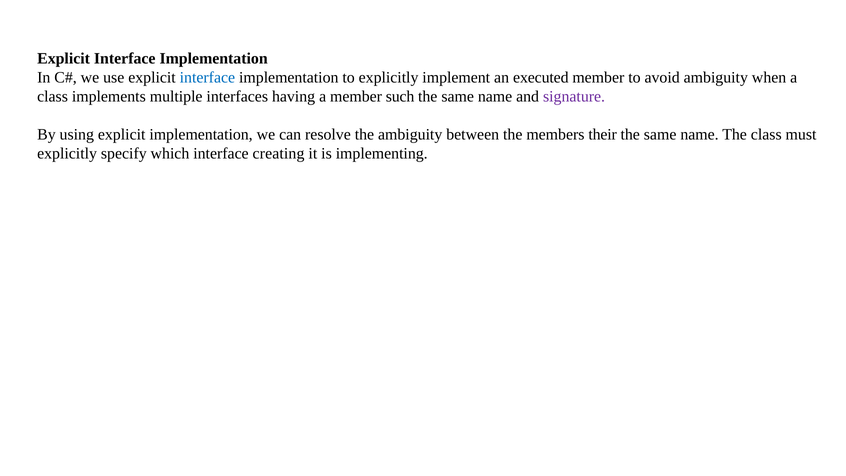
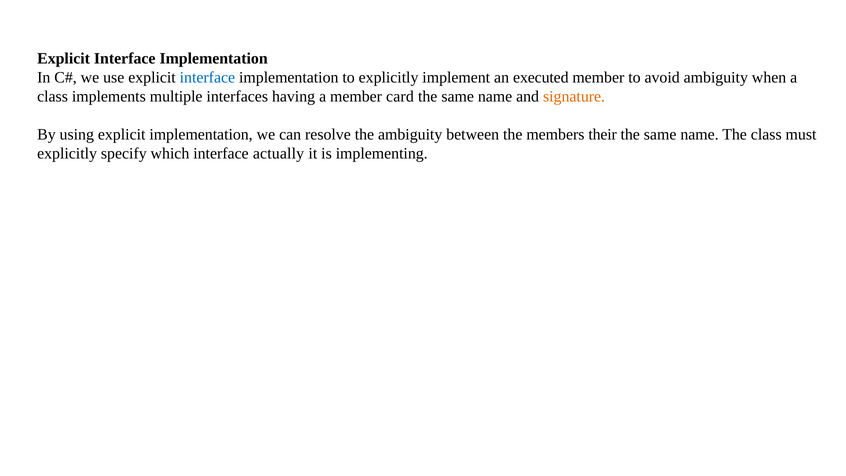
such: such -> card (400, 96)
signature colour: purple -> orange (574, 96)
creating: creating -> actually (279, 153)
